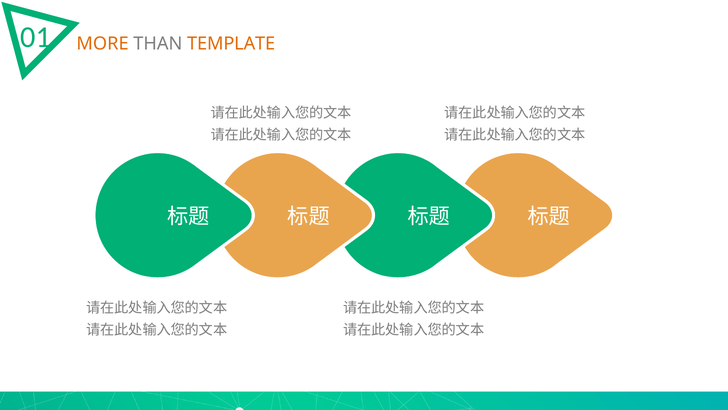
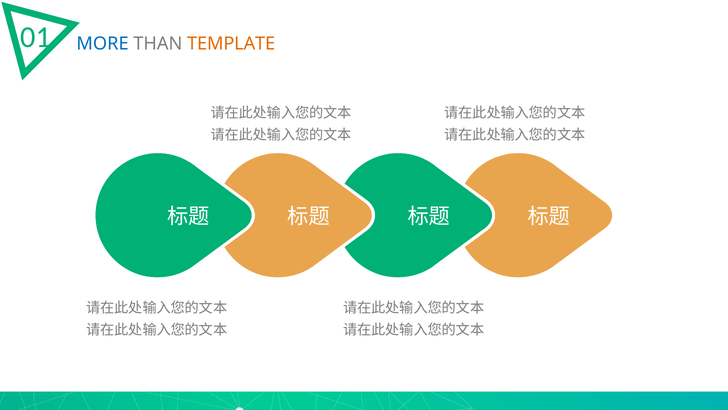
MORE colour: orange -> blue (103, 44)
